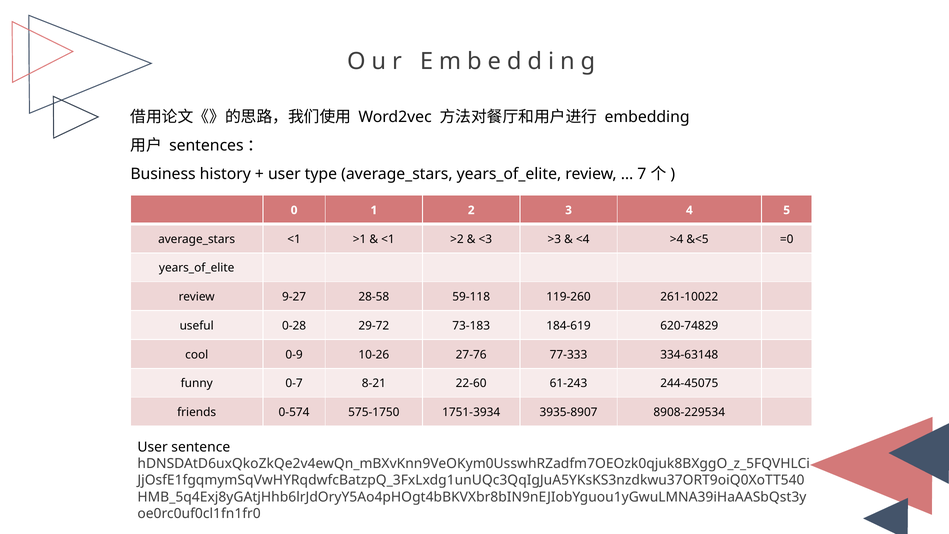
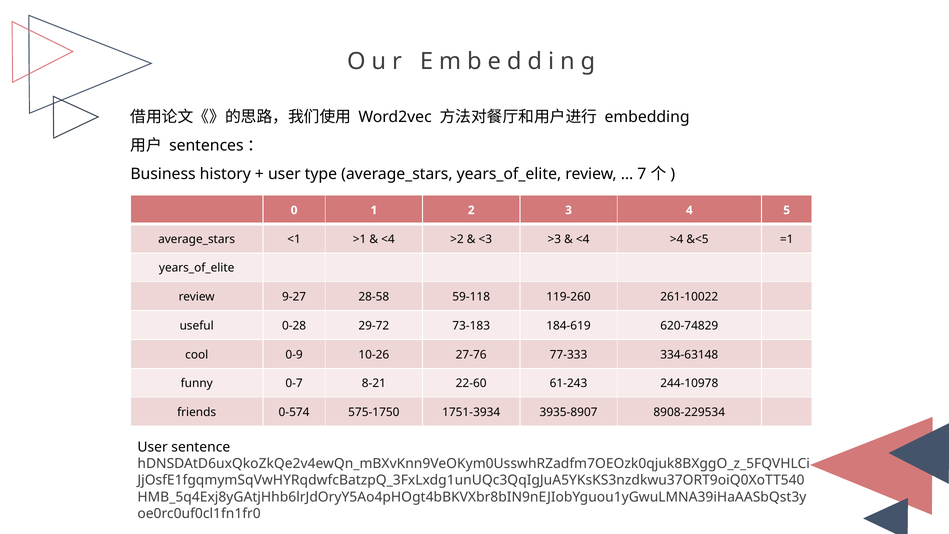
<1: <1 -> <4 (388, 239)
=0: =0 -> =1 (787, 239)
244-45075: 244-45075 -> 244-10978 (689, 383)
